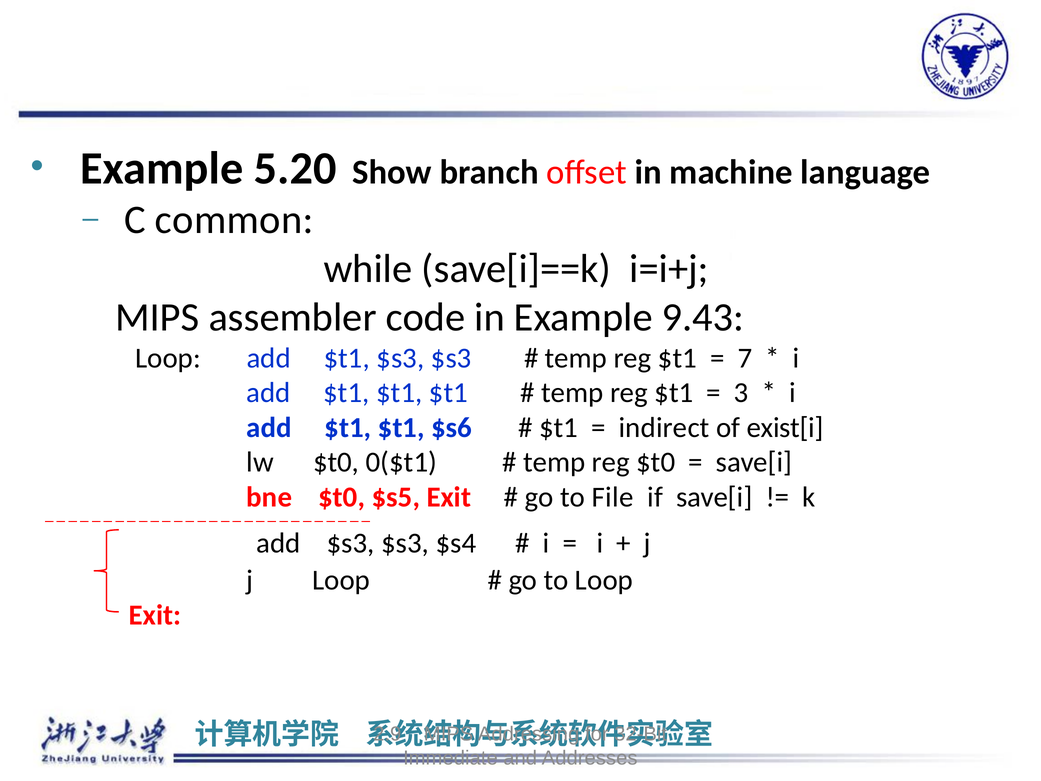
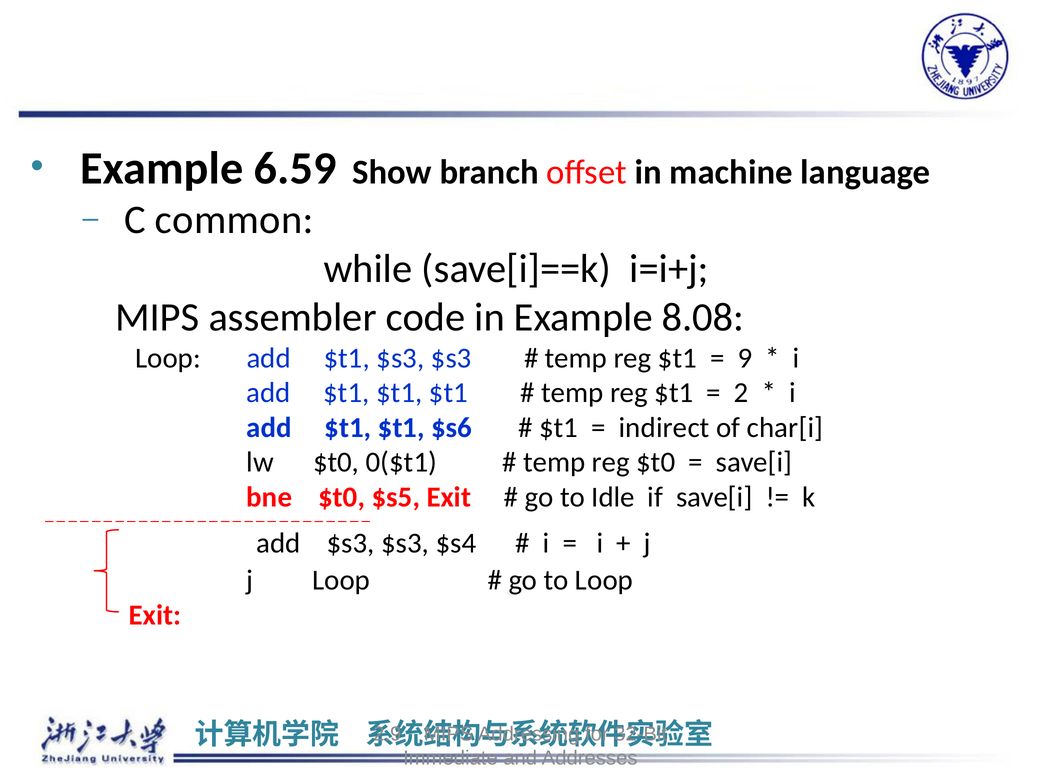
5.20: 5.20 -> 6.59 (295, 168)
9.43: 9.43 -> 8.08 (703, 317)
7: 7 -> 9 (745, 358)
3: 3 -> 2 (741, 393)
exist[i: exist[i -> char[i (785, 428)
File: File -> Idle (613, 497)
